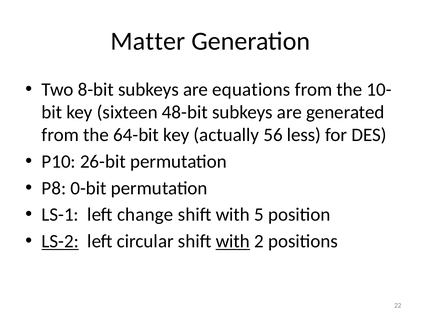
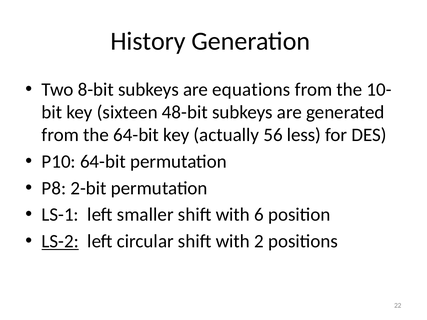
Matter: Matter -> History (148, 41)
P10 26-bit: 26-bit -> 64-bit (103, 162)
0-bit: 0-bit -> 2-bit (88, 188)
change: change -> smaller (145, 215)
5: 5 -> 6 (259, 215)
with underline: present -> none (233, 241)
